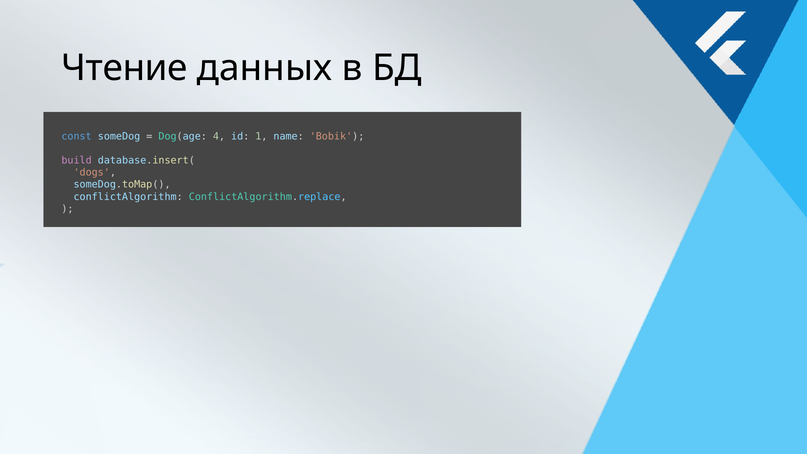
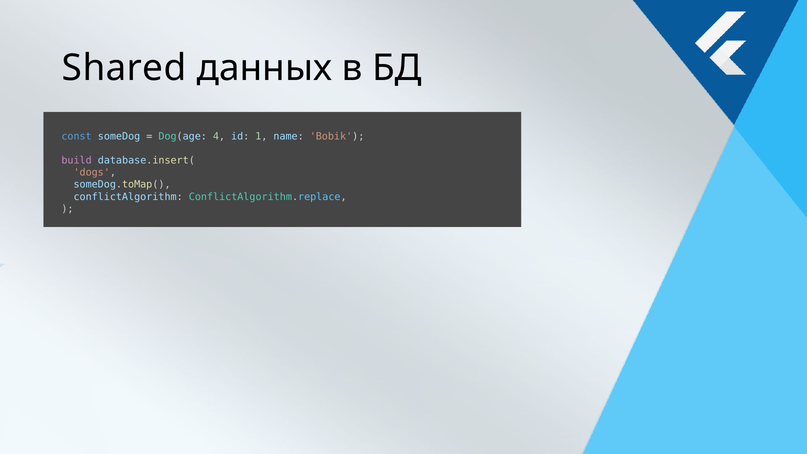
Чтение: Чтение -> Shared (124, 68)
